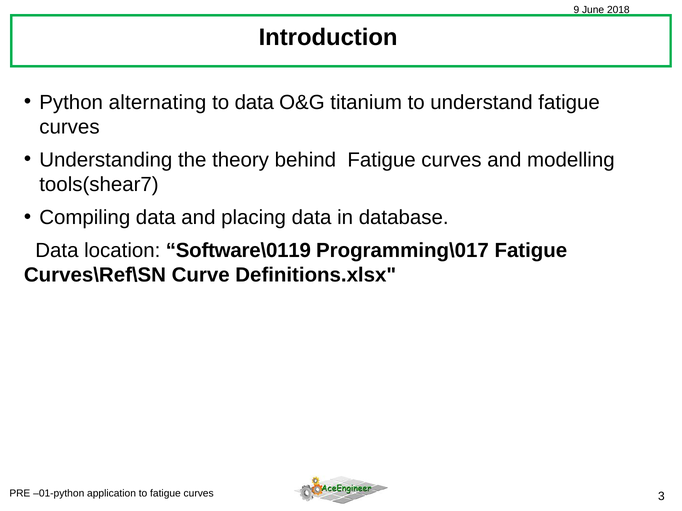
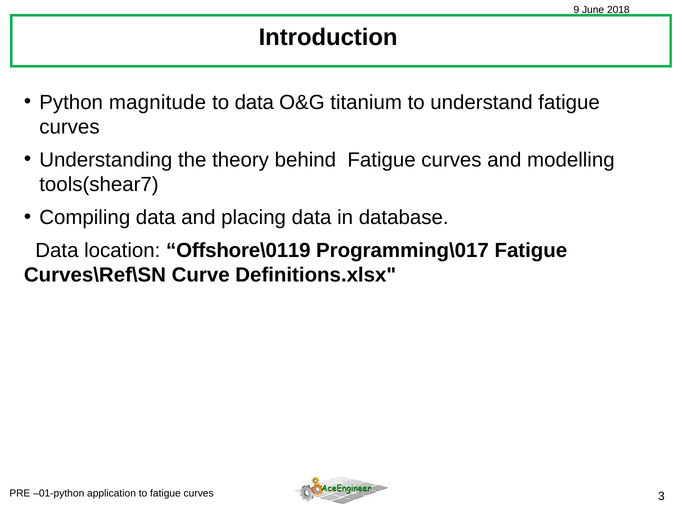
alternating: alternating -> magnitude (157, 102)
Software\0119: Software\0119 -> Offshore\0119 (238, 251)
